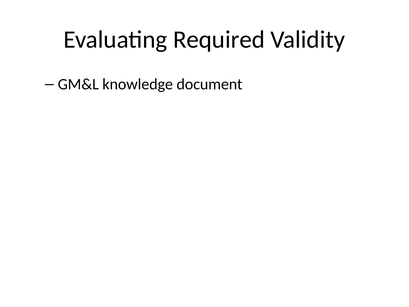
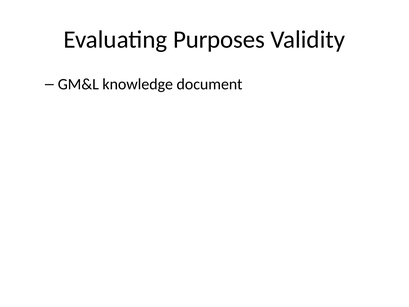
Required: Required -> Purposes (219, 40)
